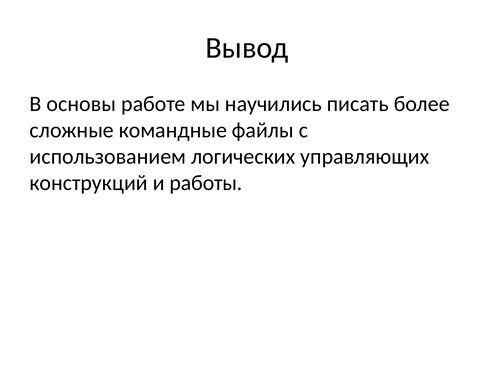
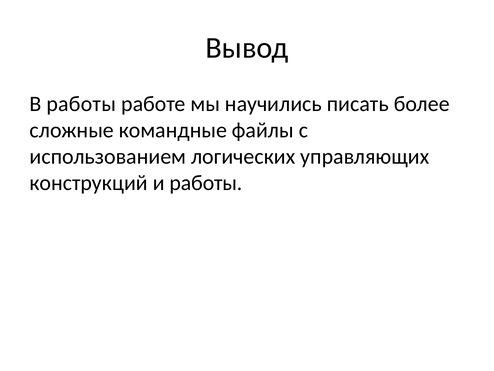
В основы: основы -> работы (81, 104)
